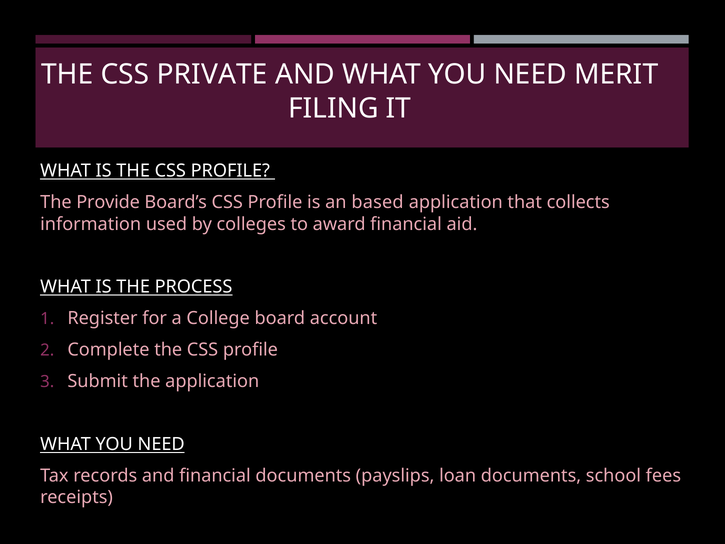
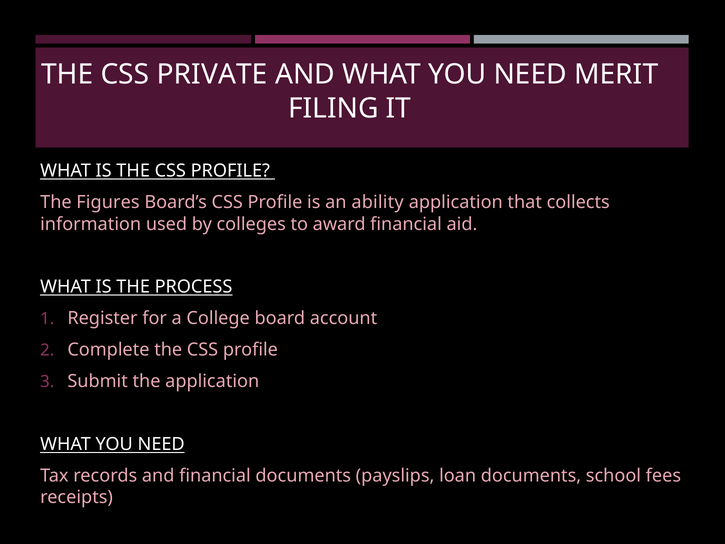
Provide: Provide -> Figures (108, 202)
based: based -> ability (378, 202)
